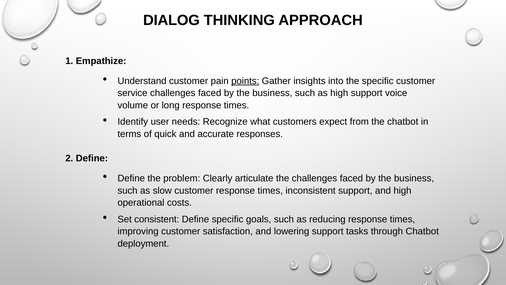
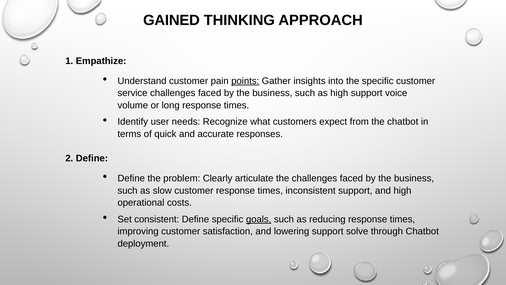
DIALOG: DIALOG -> GAINED (171, 20)
goals underline: none -> present (259, 219)
tasks: tasks -> solve (357, 231)
